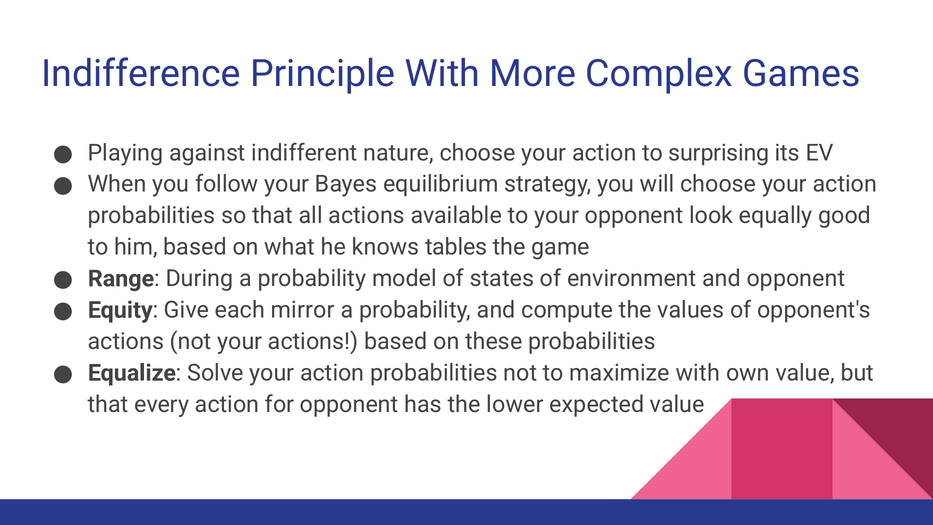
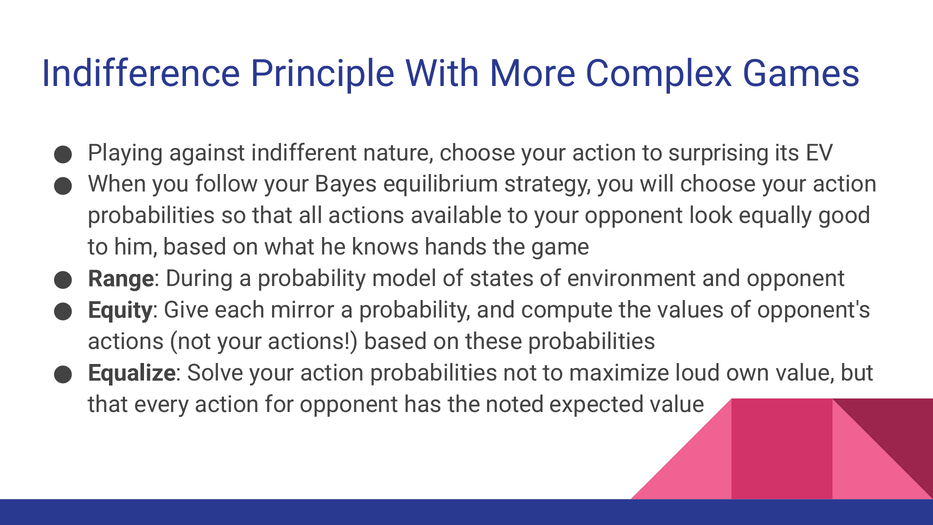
tables: tables -> hands (456, 247)
maximize with: with -> loud (698, 373)
lower: lower -> noted (515, 404)
